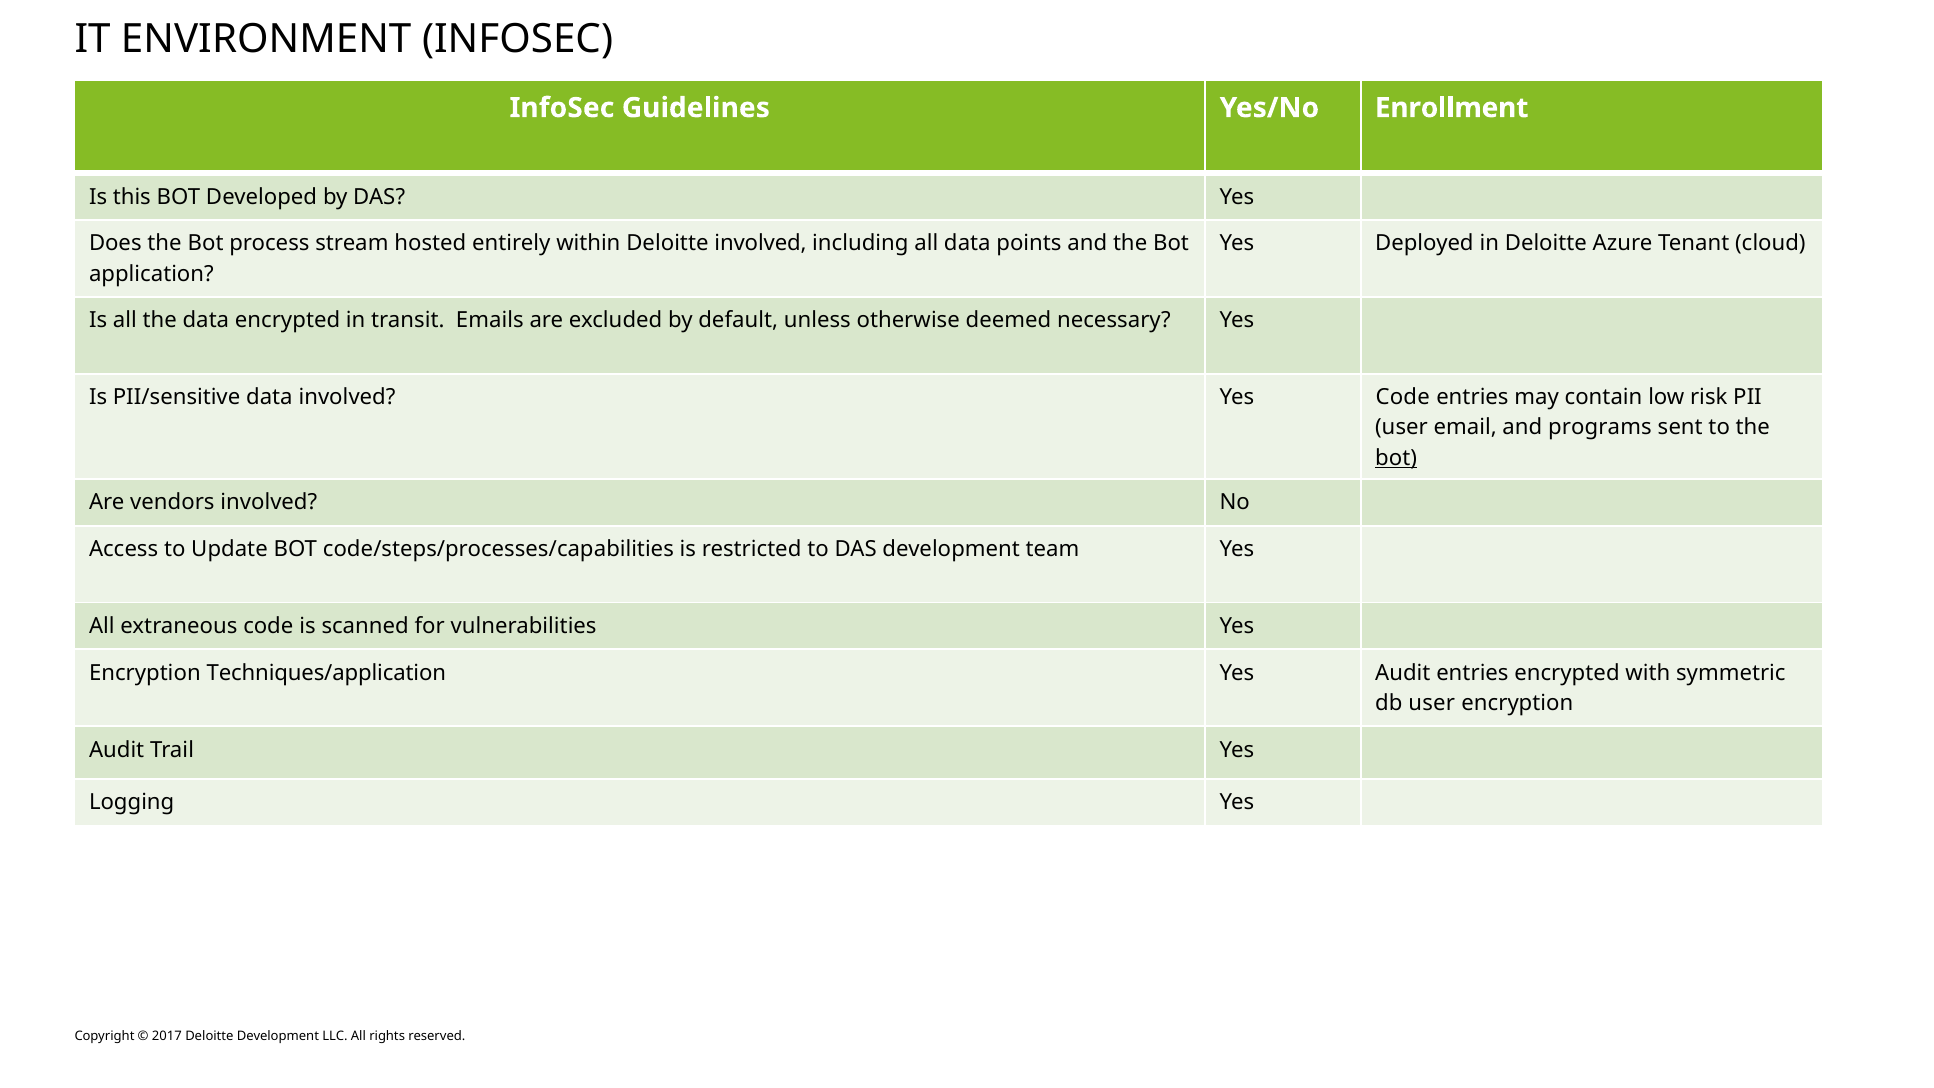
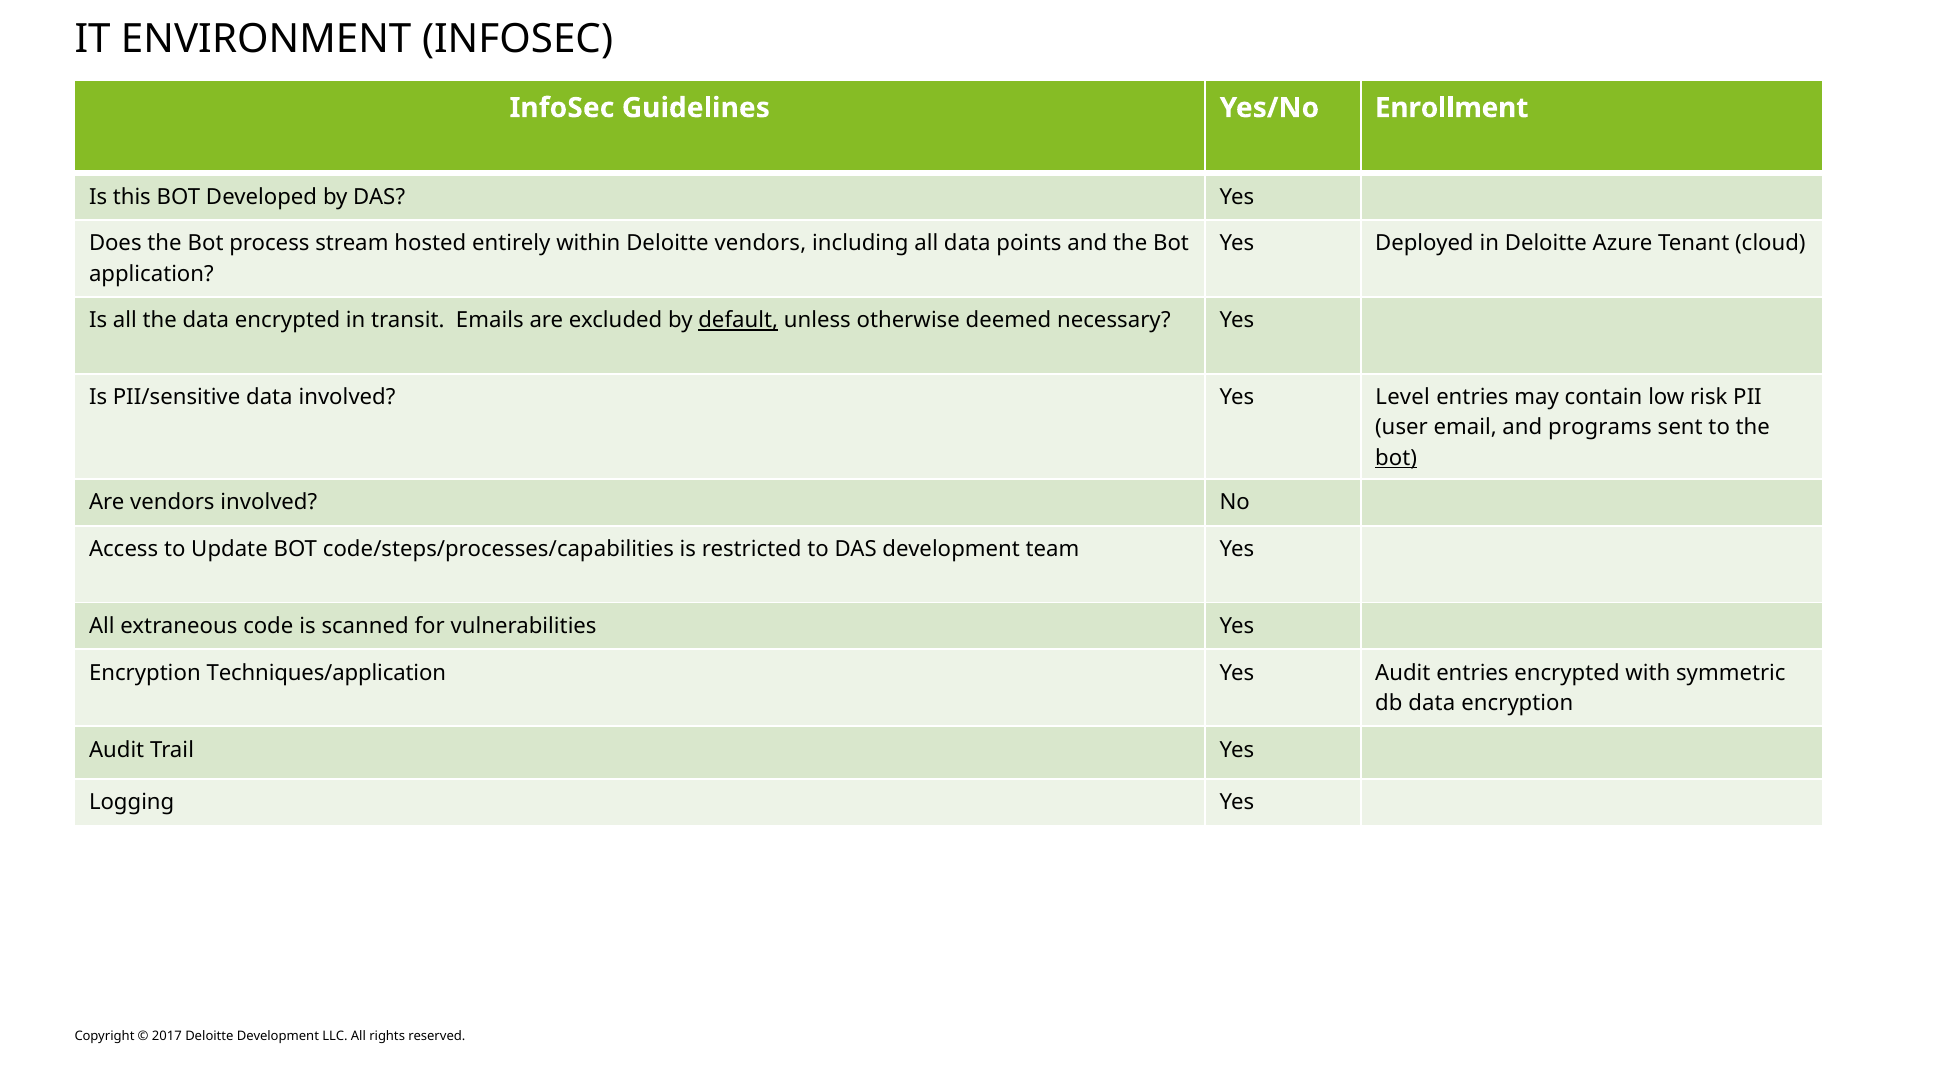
Deloitte involved: involved -> vendors (760, 243)
default underline: none -> present (738, 320)
Yes Code: Code -> Level (1403, 397)
db user: user -> data (1432, 703)
